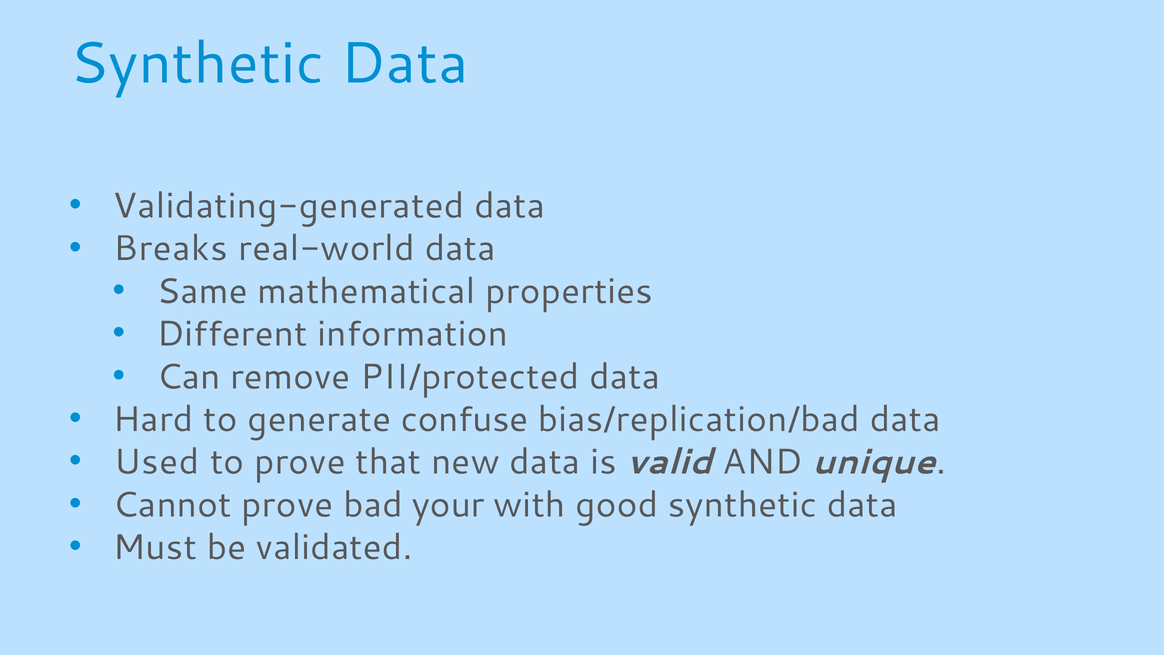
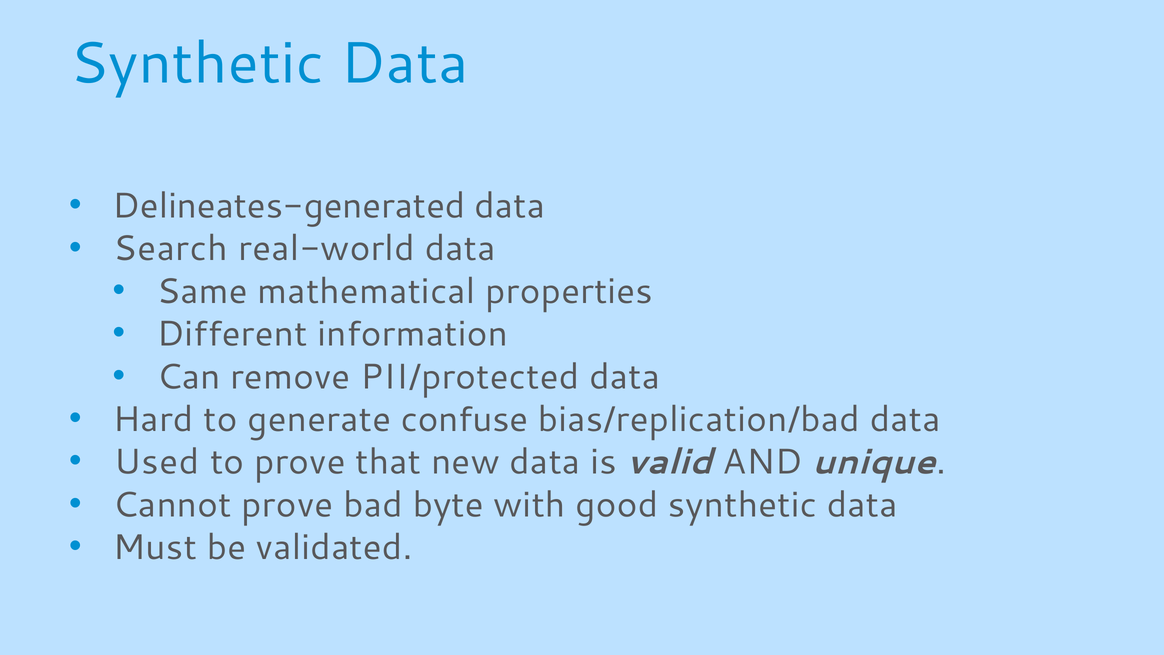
Validating-generated: Validating-generated -> Delineates-generated (289, 206)
Breaks: Breaks -> Search (171, 249)
your: your -> byte (448, 505)
